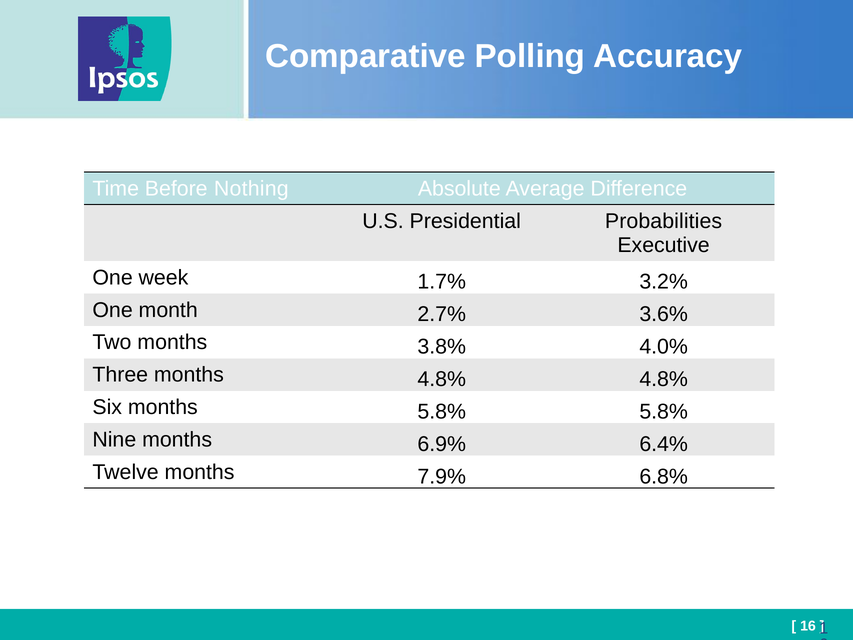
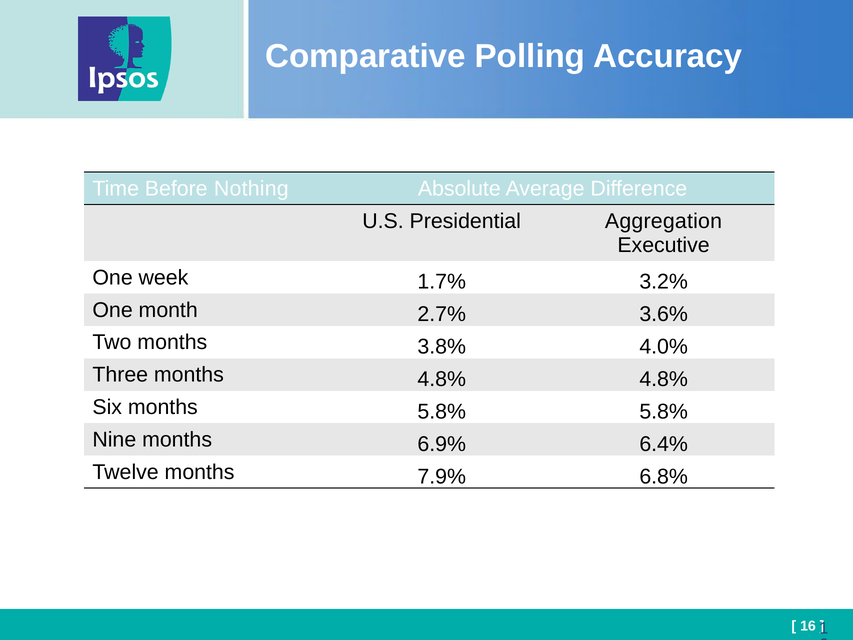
Probabilities: Probabilities -> Aggregation (663, 221)
